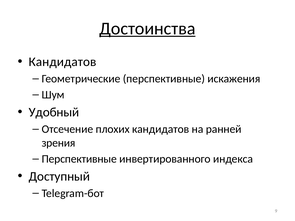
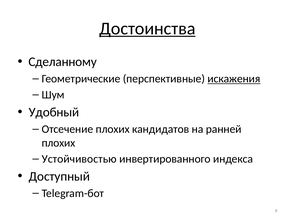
Кандидатов: Кандидатов -> Сделанному (63, 62)
искажения underline: none -> present (234, 79)
зрения: зрения -> плохих (58, 143)
Перспективные: Перспективные -> Устойчивостью (79, 159)
